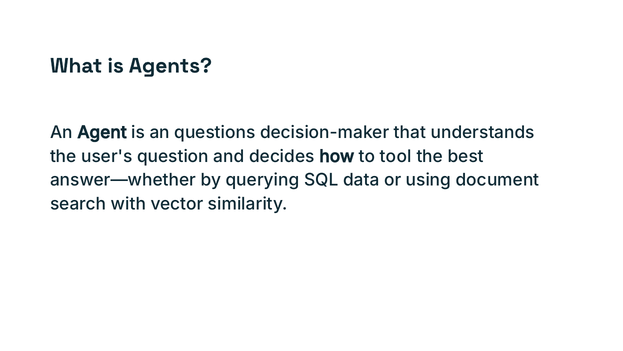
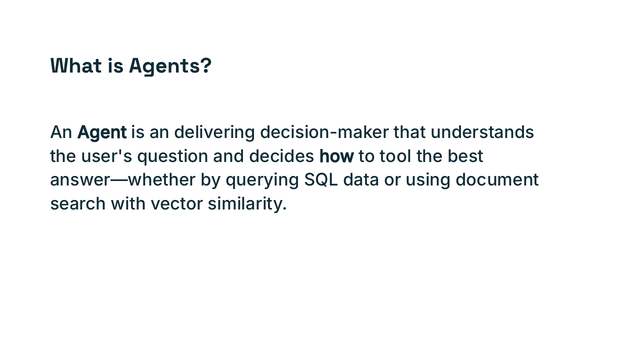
questions: questions -> delivering (215, 132)
